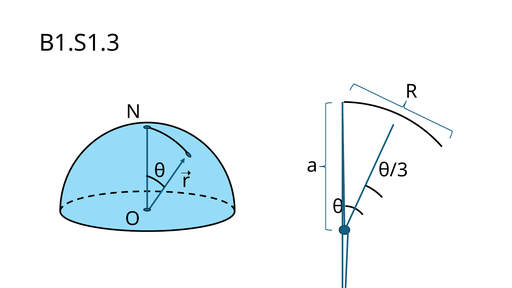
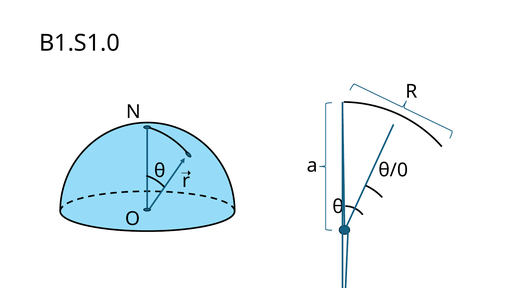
B1.S1.3: B1.S1.3 -> B1.S1.0 (80, 43)
θ/3: θ/3 -> θ/0 (393, 170)
